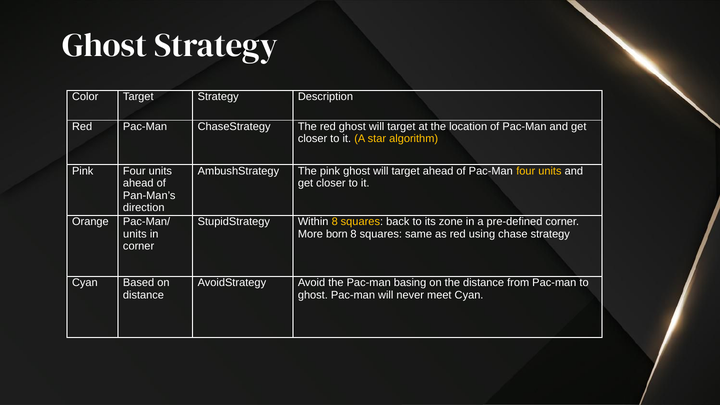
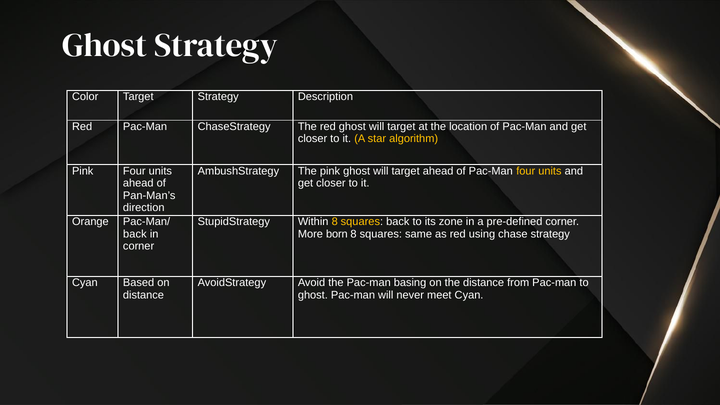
units: units -> back (135, 234)
